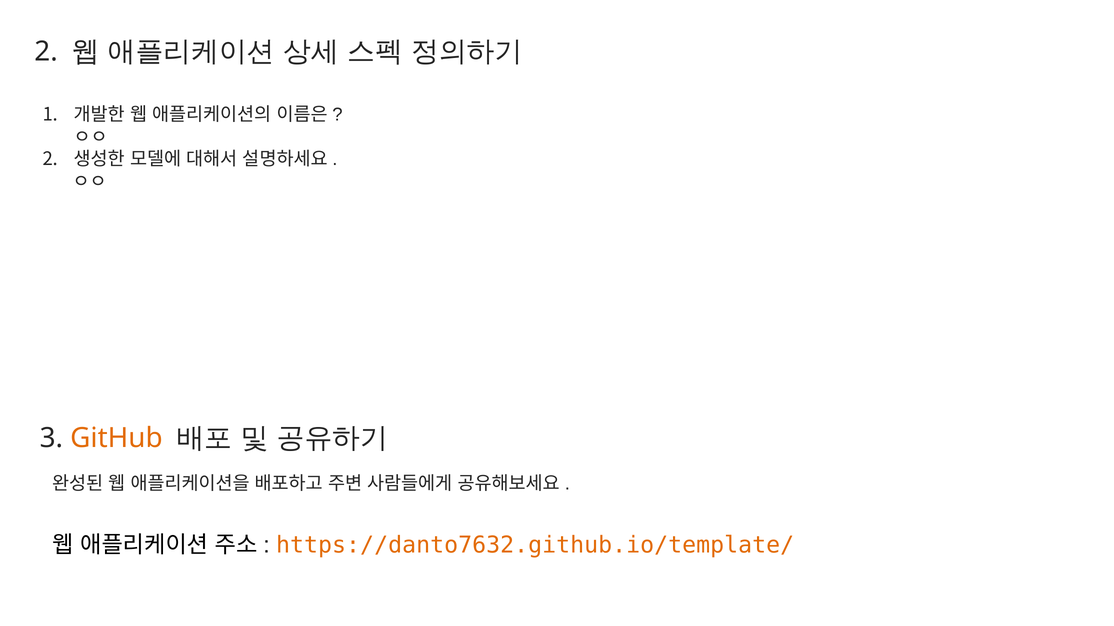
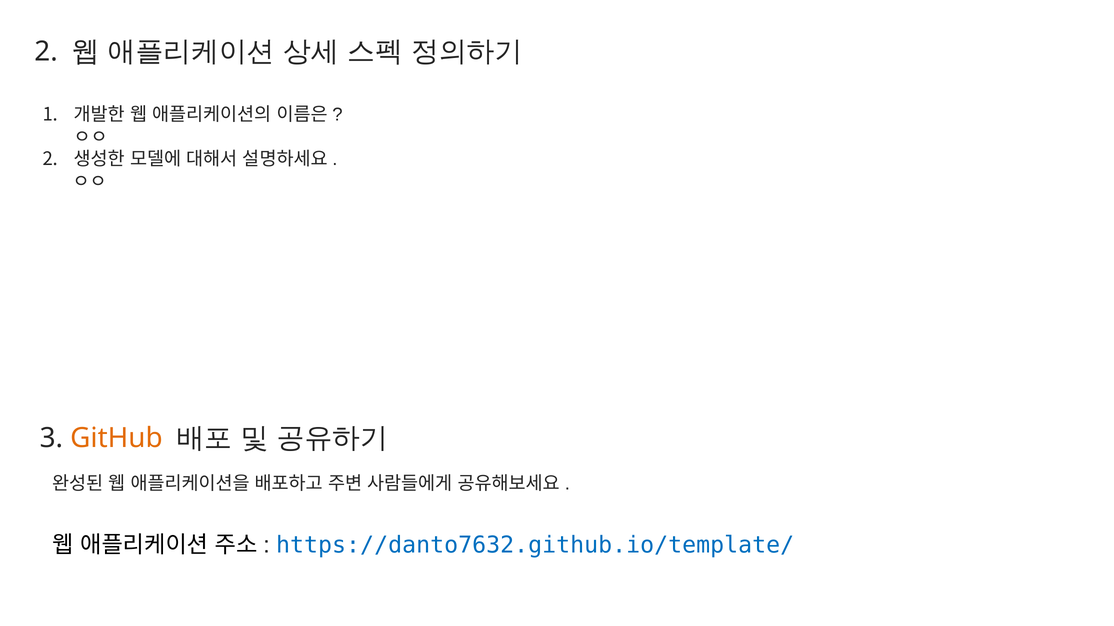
https://danto7632.github.io/template/ colour: orange -> blue (535, 545)
